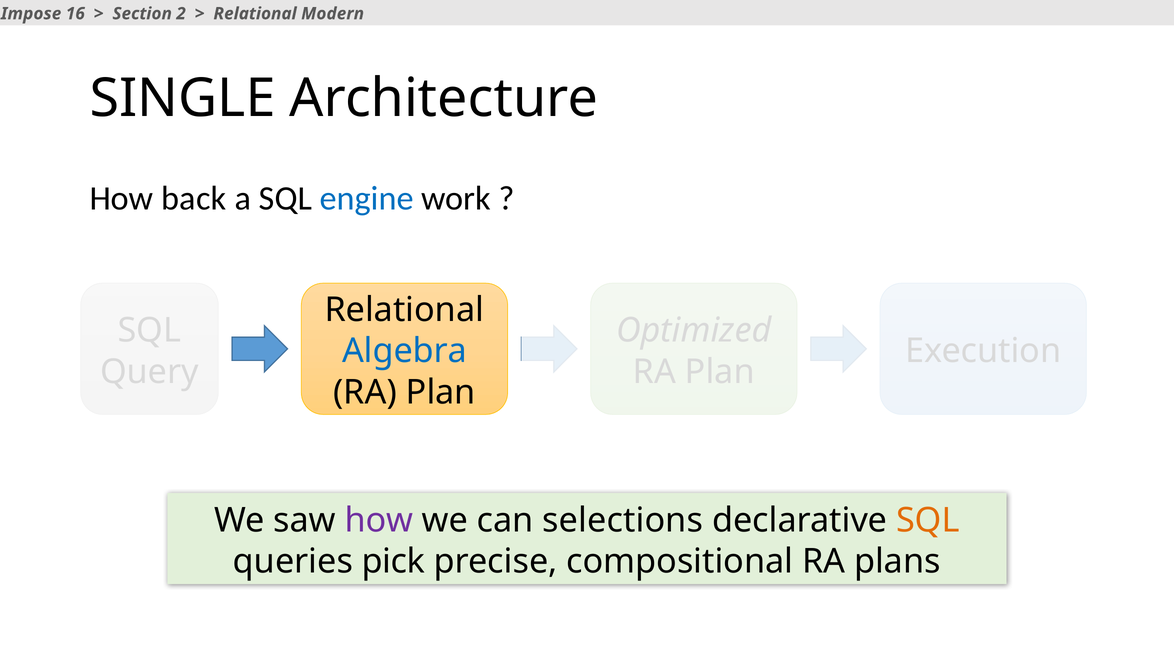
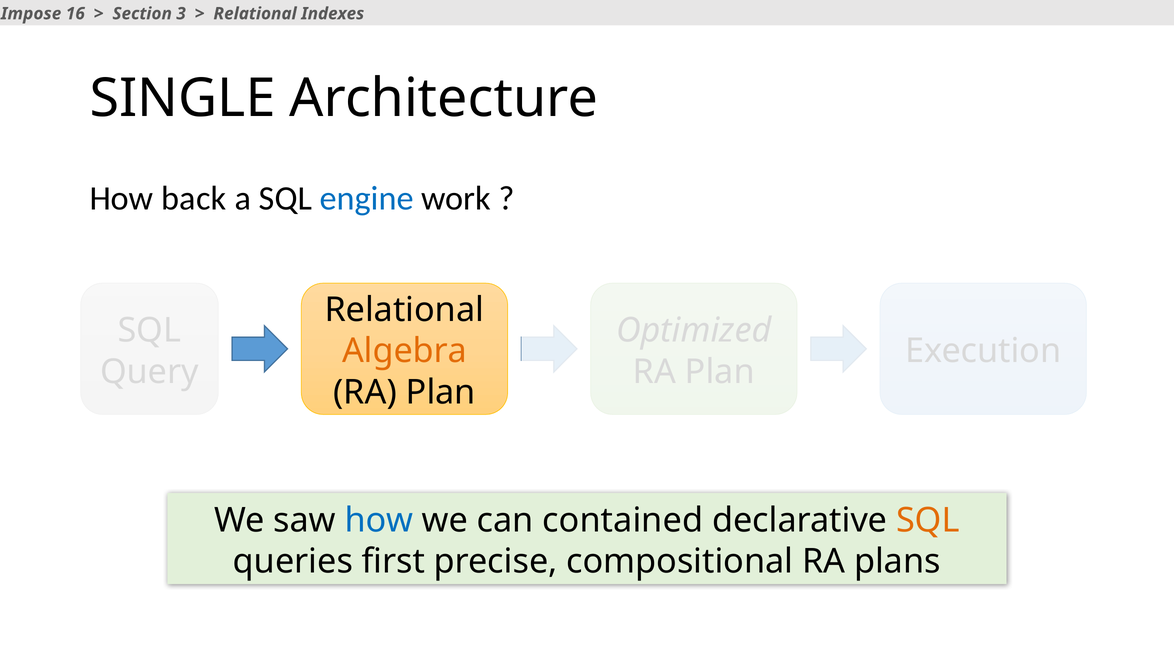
2: 2 -> 3 (181, 14)
Modern: Modern -> Indexes (333, 14)
Algebra colour: blue -> orange (404, 351)
how colour: purple -> blue (379, 520)
selections: selections -> contained (623, 520)
pick: pick -> first (393, 561)
